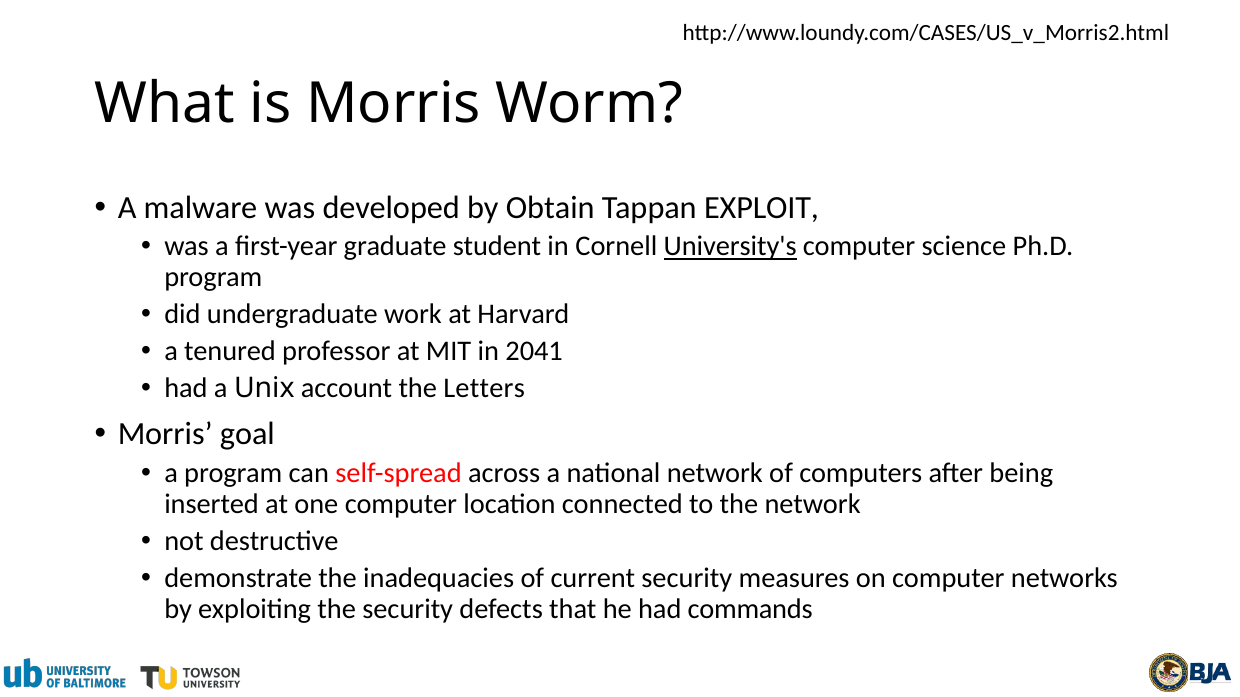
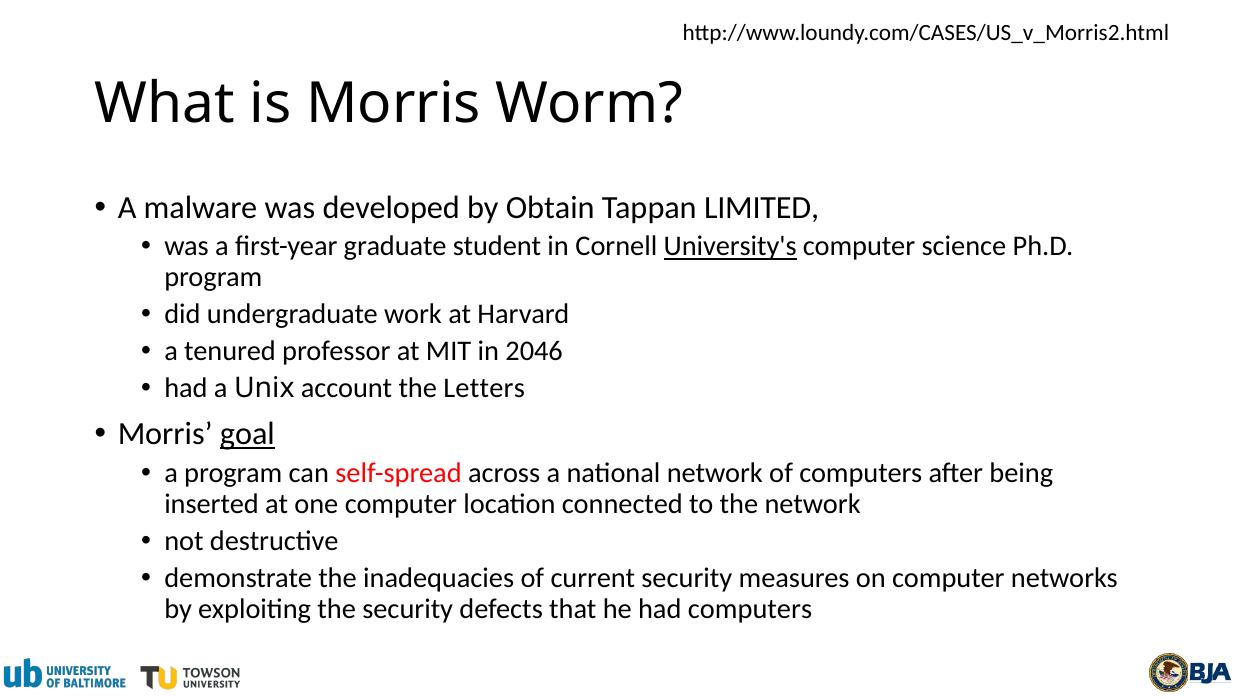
EXPLOIT: EXPLOIT -> LIMITED (762, 208)
2041: 2041 -> 2046 (534, 352)
goal underline: none -> present (247, 435)
had commands: commands -> computers (750, 609)
